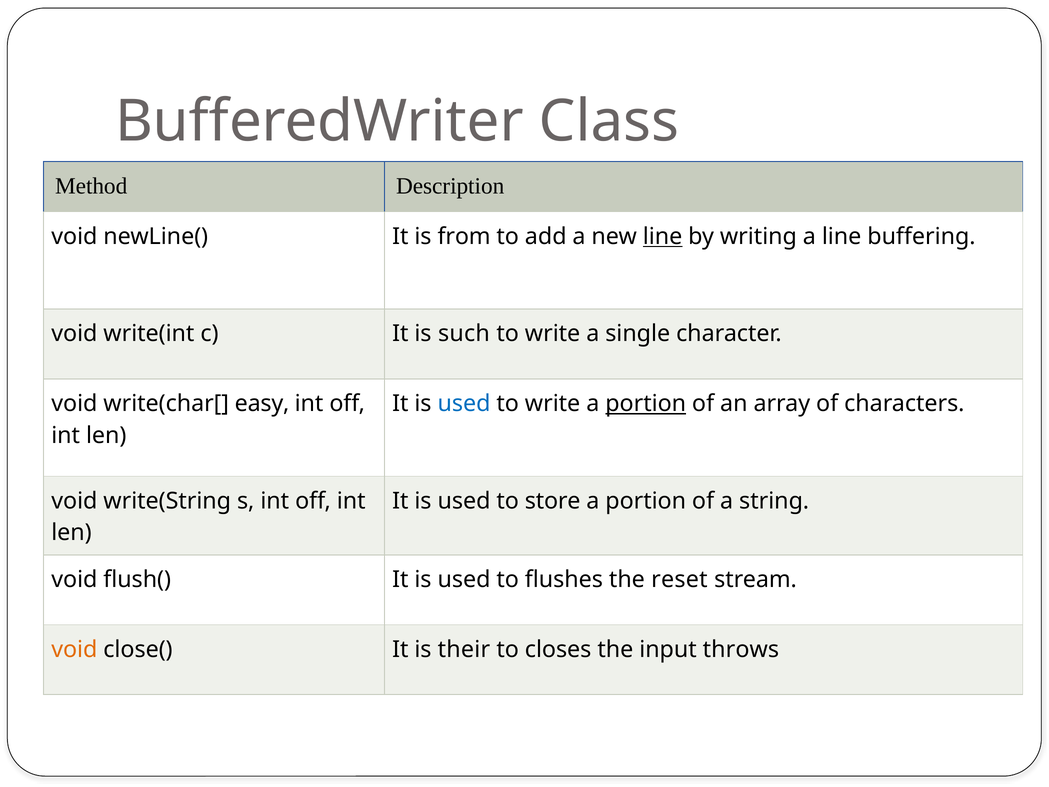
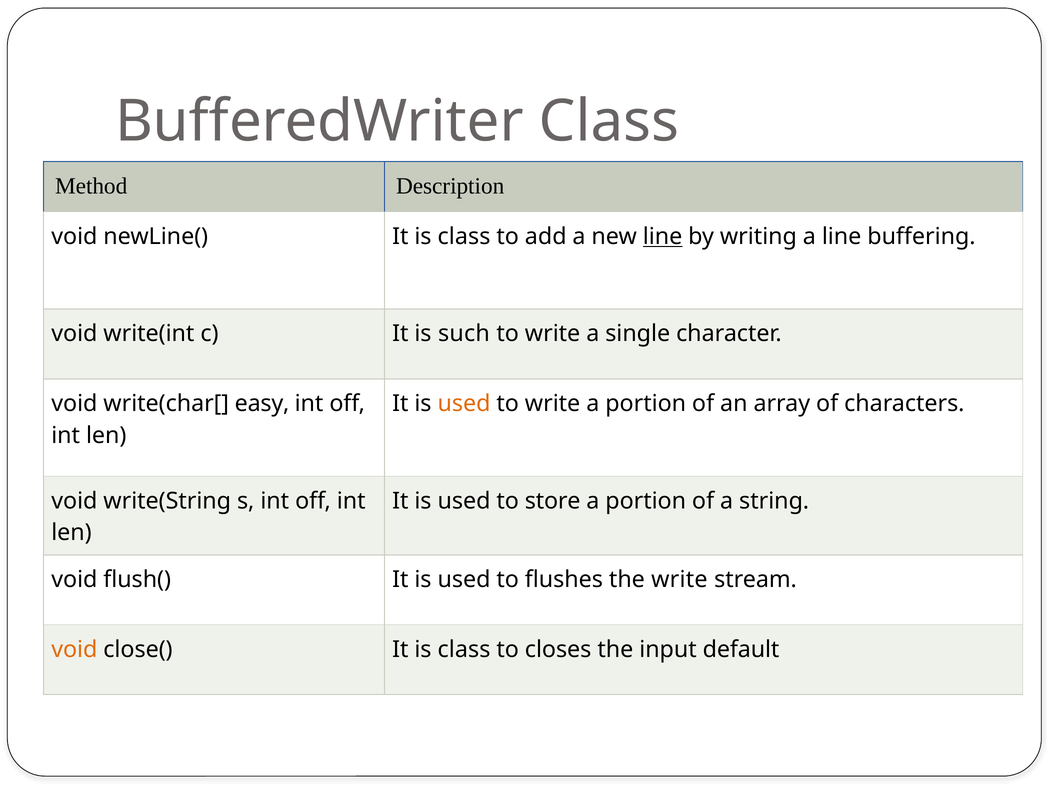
newLine( It is from: from -> class (464, 236)
used colour: blue -> orange (464, 404)
portion underline: present -> none (646, 404)
the reset: reset -> write (679, 579)
close( It is their: their -> class (464, 649)
throws: throws -> default (741, 649)
